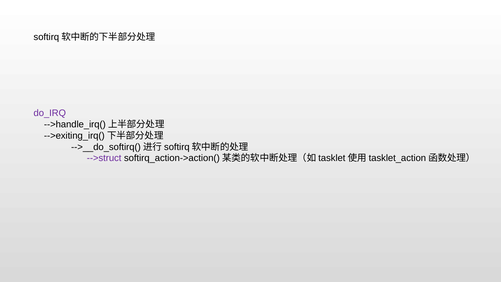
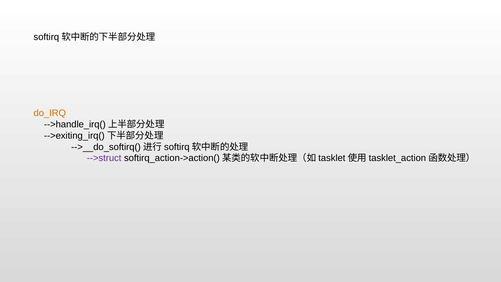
do_IRQ colour: purple -> orange (50, 113)
